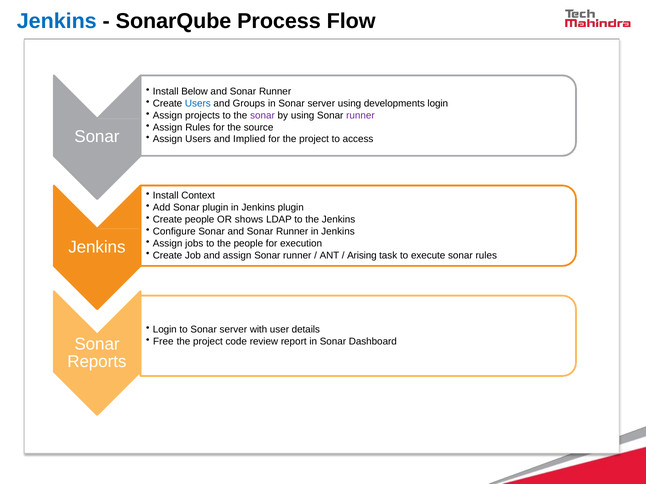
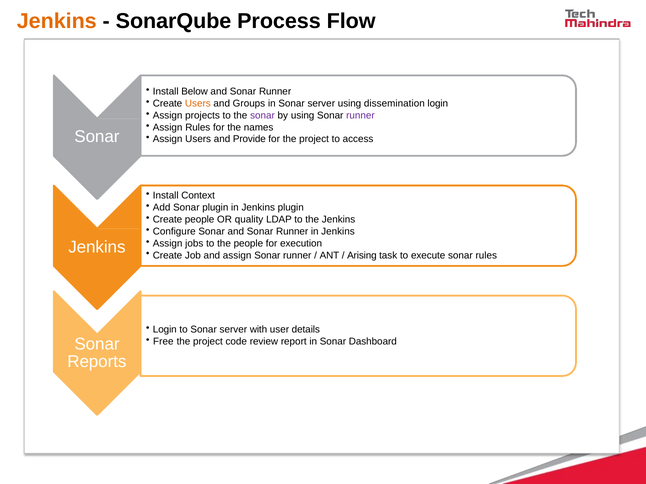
Jenkins colour: blue -> orange (57, 21)
Users colour: blue -> orange (198, 104)
developments: developments -> dissemination (394, 104)
source: source -> names (259, 127)
Implied: Implied -> Provide (249, 139)
shows: shows -> quality (249, 220)
